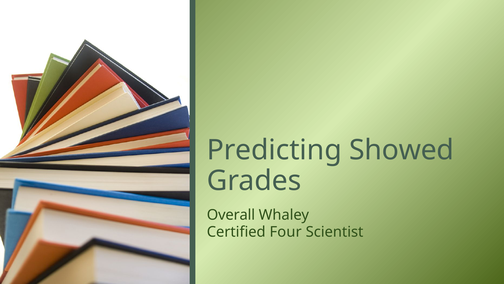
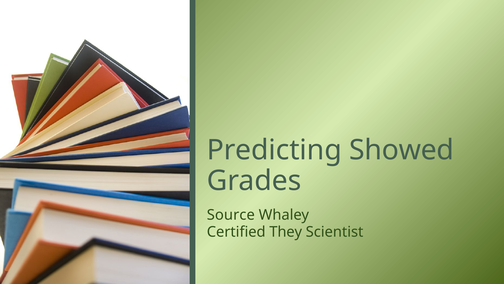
Overall: Overall -> Source (231, 215)
Four: Four -> They (286, 232)
